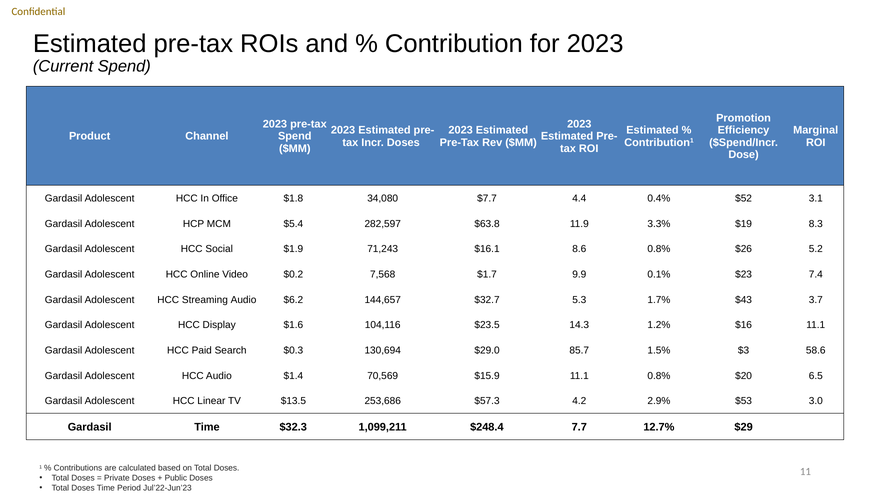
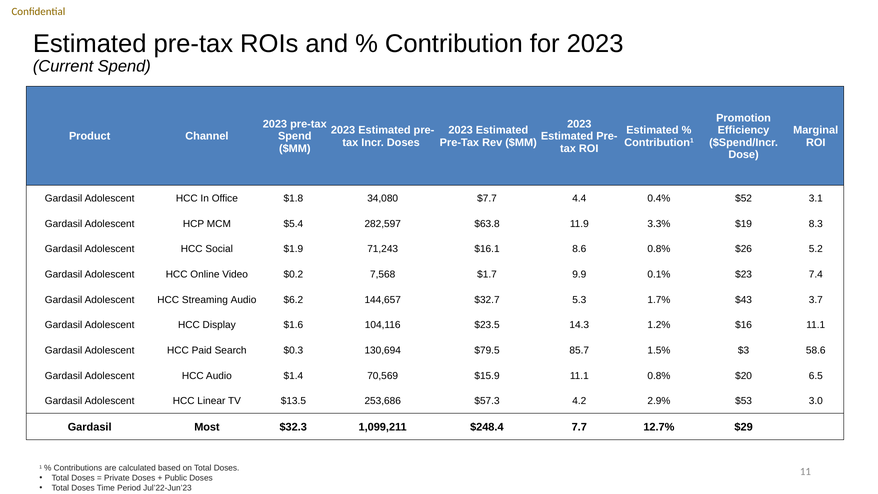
$29.0: $29.0 -> $79.5 (487, 350)
Gardasil Time: Time -> Most (207, 427)
